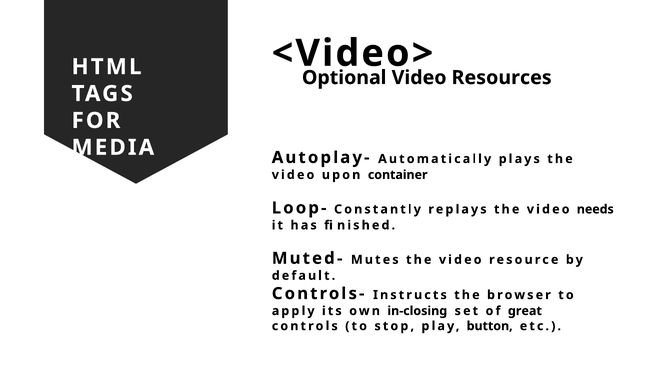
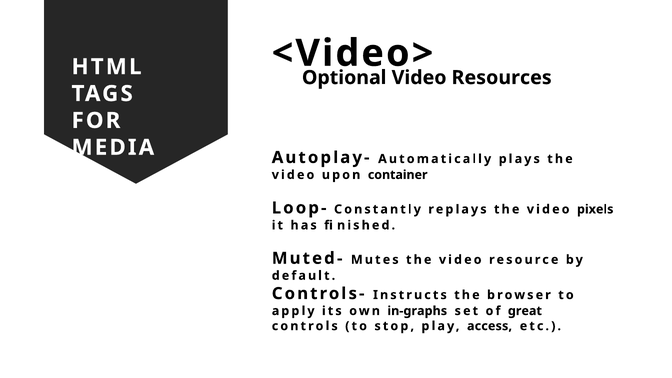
needs: needs -> pixels (595, 209)
in-closing: in-closing -> in-graphs (417, 311)
button: button -> access (490, 326)
